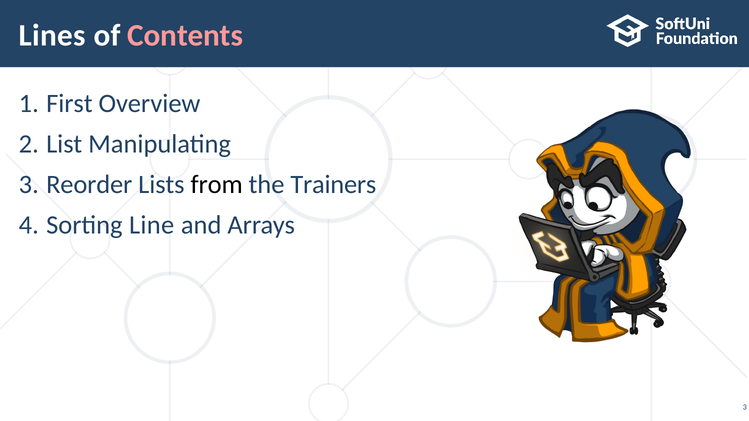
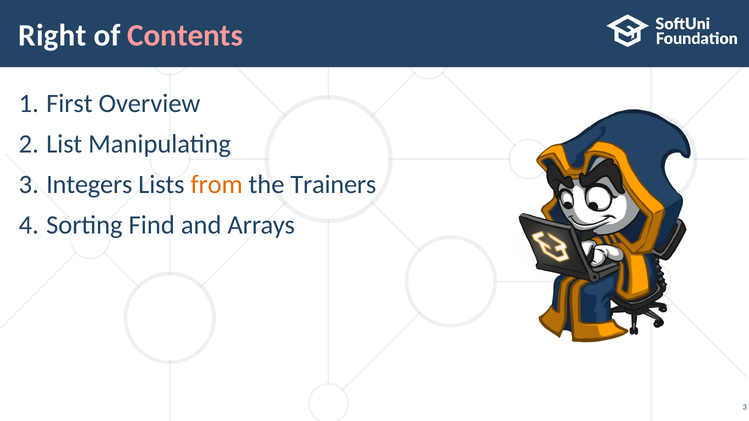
Lines: Lines -> Right (52, 35)
Reorder: Reorder -> Integers (89, 185)
from colour: black -> orange (217, 185)
Line: Line -> Find (152, 225)
